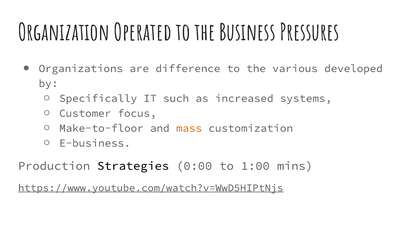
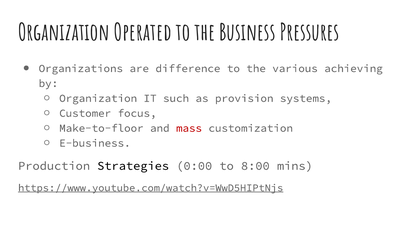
developed: developed -> achieving (354, 69)
Specifically: Specifically -> Organization (98, 98)
increased: increased -> provision (244, 98)
mass colour: orange -> red (189, 128)
1:00: 1:00 -> 8:00 (255, 166)
